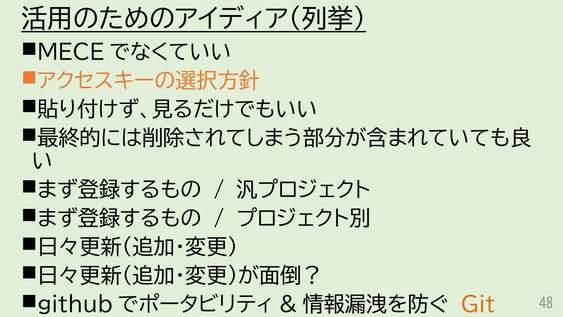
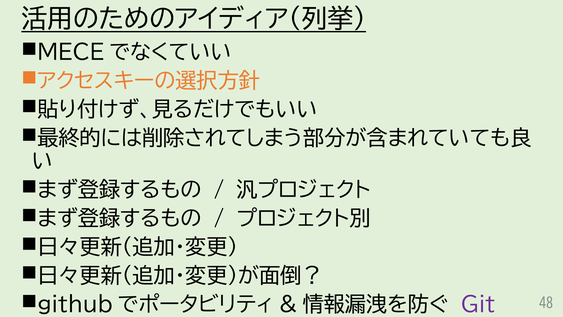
Git colour: orange -> purple (478, 305)
